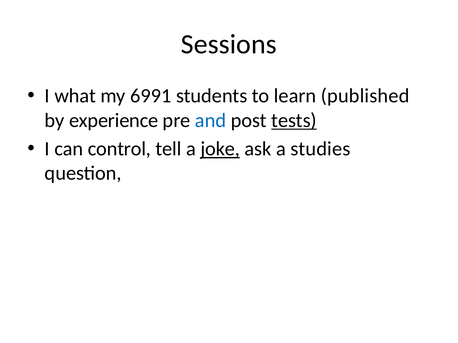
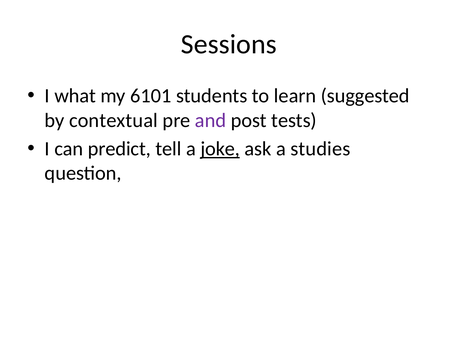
6991: 6991 -> 6101 (151, 96)
published: published -> suggested (365, 96)
experience: experience -> contextual (113, 121)
and colour: blue -> purple (210, 121)
tests underline: present -> none (294, 121)
control: control -> predict (119, 149)
